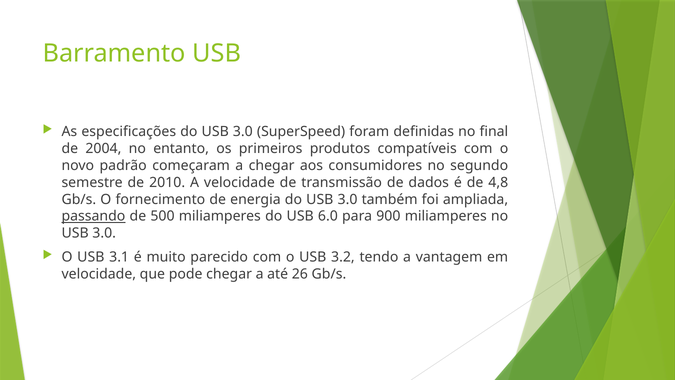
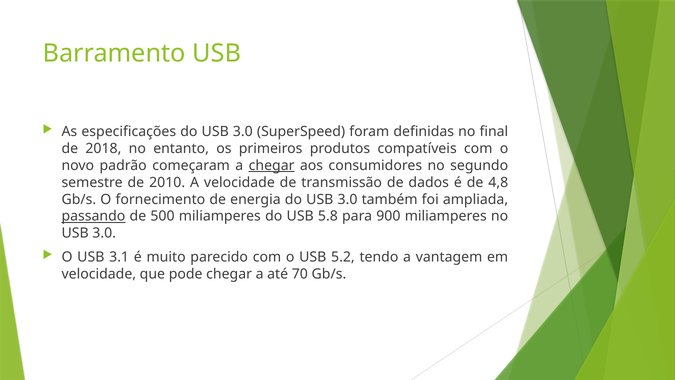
2004: 2004 -> 2018 (103, 149)
chegar underline: none -> present (272, 165)
6.0: 6.0 -> 5.8 (328, 216)
3.2: 3.2 -> 5.2 (343, 257)
26: 26 -> 70 (300, 274)
